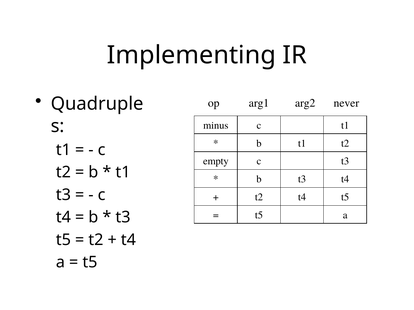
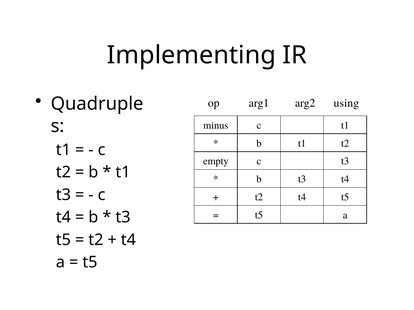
never: never -> using (346, 103)
